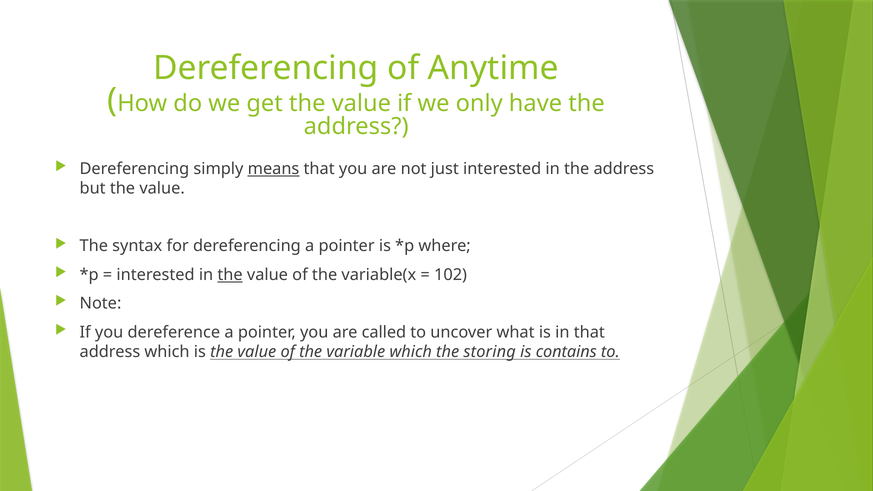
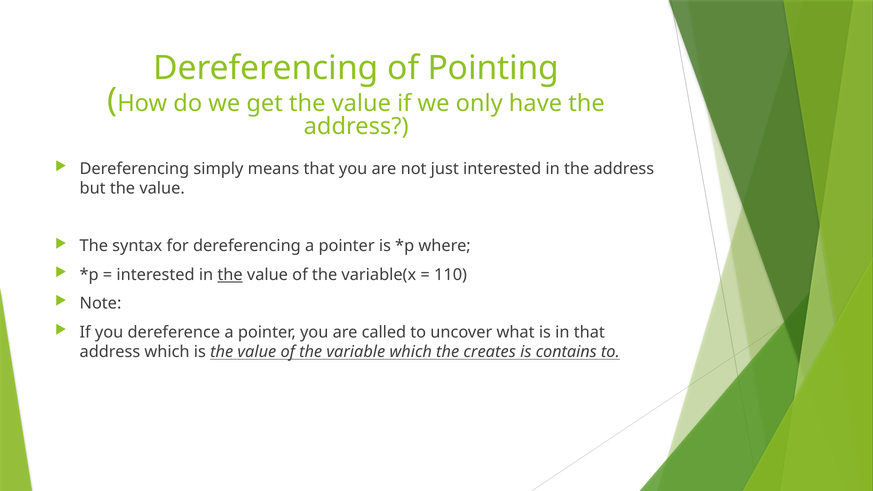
Anytime: Anytime -> Pointing (493, 68)
means underline: present -> none (274, 169)
102: 102 -> 110 (451, 275)
storing: storing -> creates (490, 352)
